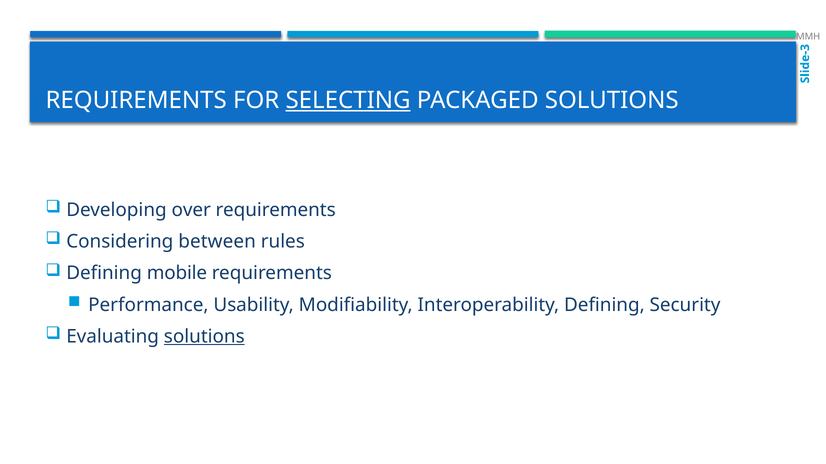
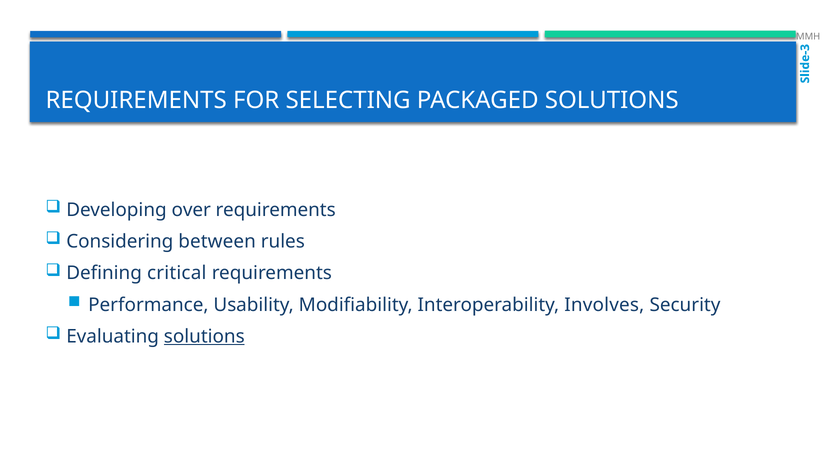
SELECTING underline: present -> none (348, 100)
mobile: mobile -> critical (177, 274)
Interoperability Defining: Defining -> Involves (604, 305)
